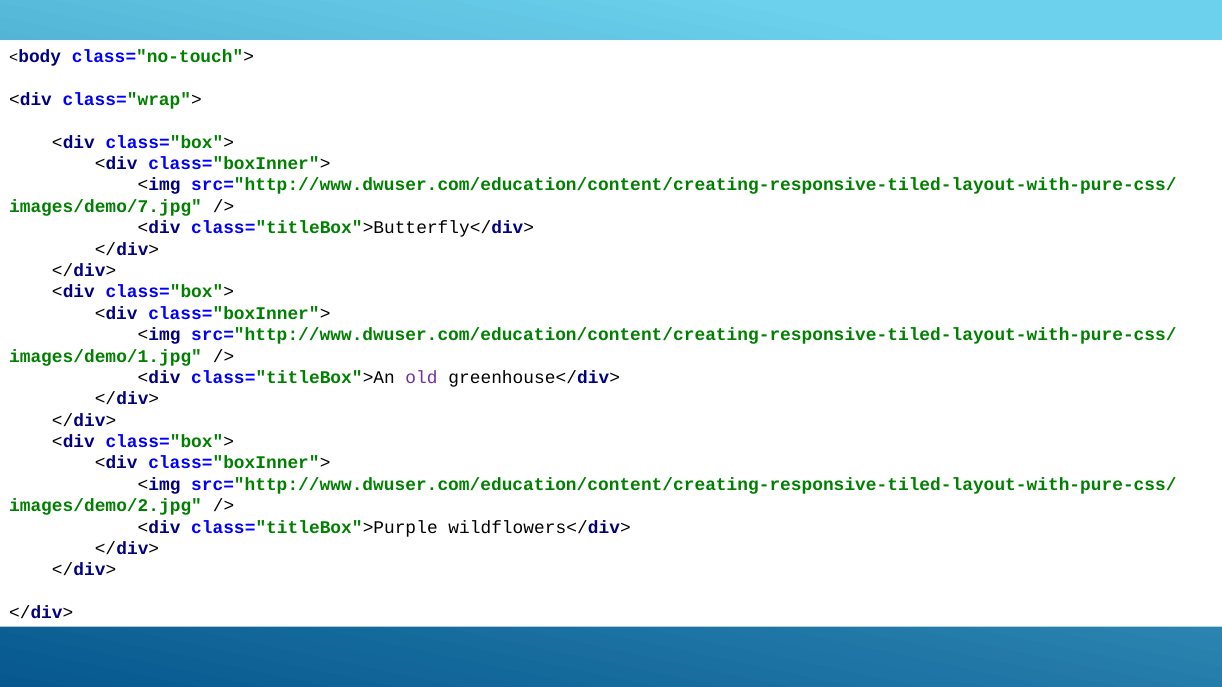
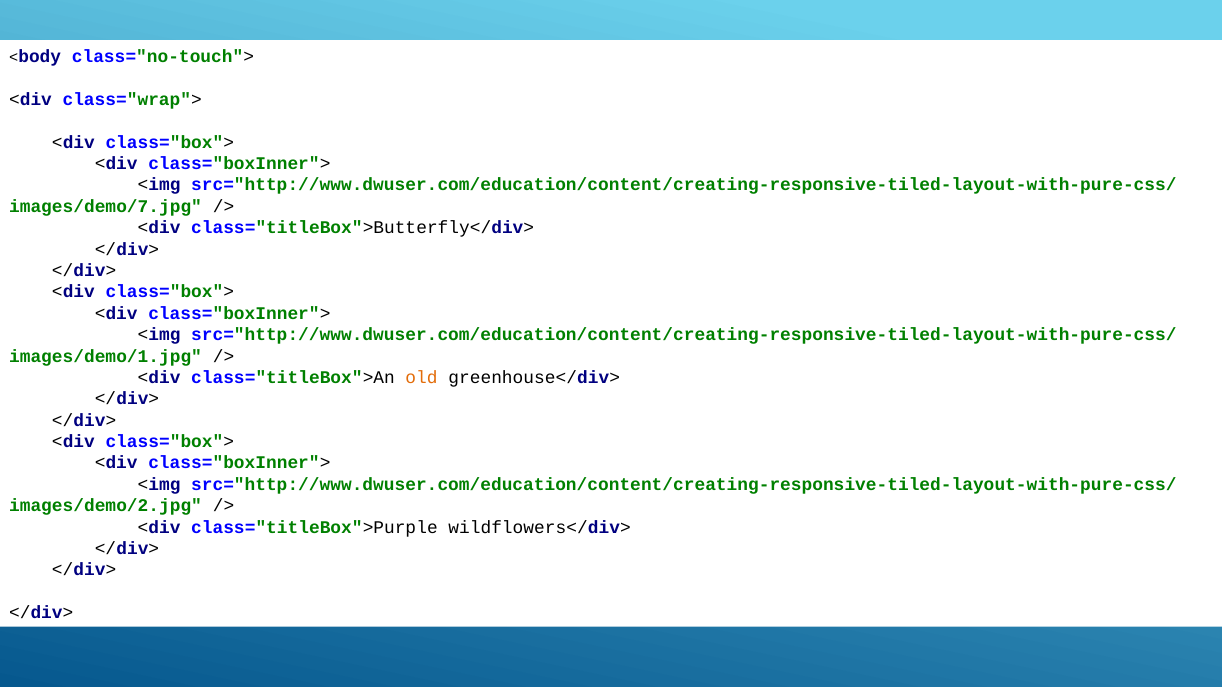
old colour: purple -> orange (422, 378)
